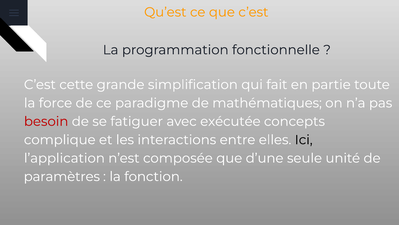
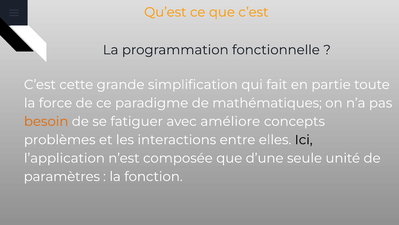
besoin colour: red -> orange (46, 121)
exécutée: exécutée -> améliore (230, 121)
complique: complique -> problèmes (60, 139)
